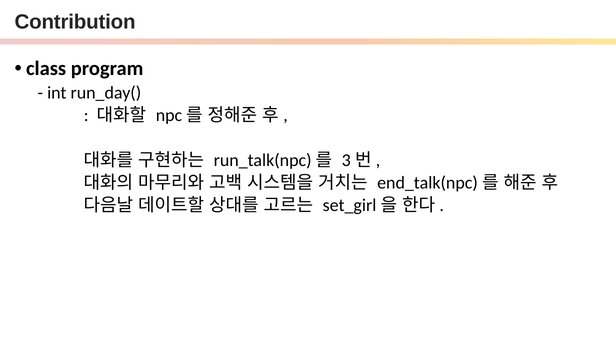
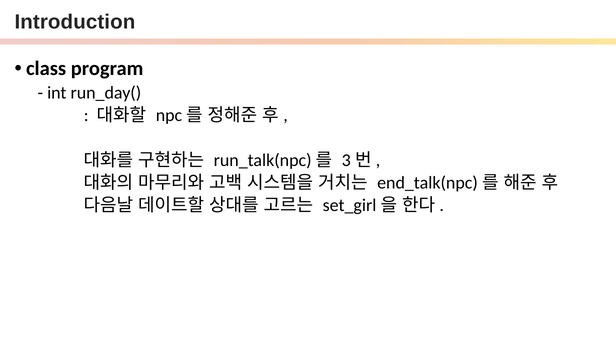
Contribution: Contribution -> Introduction (75, 22)
